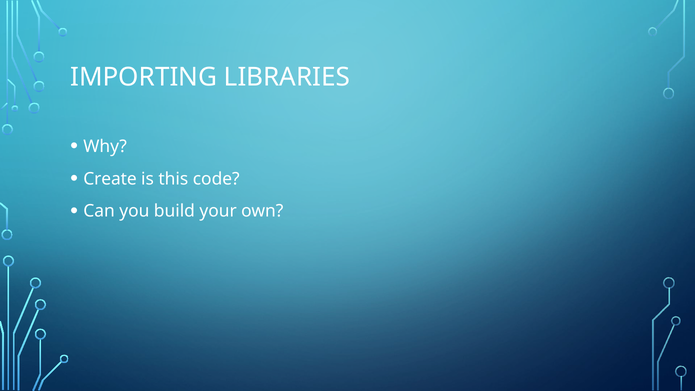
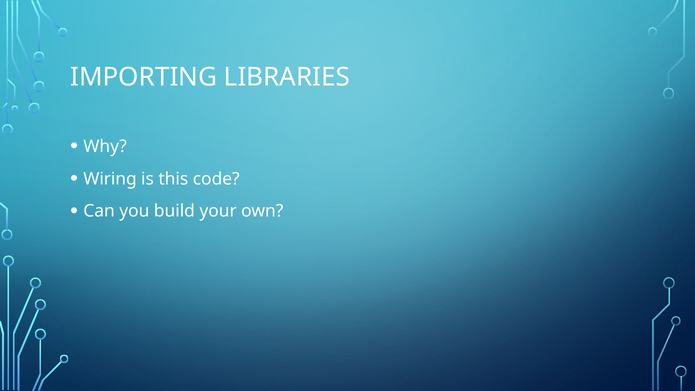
Create: Create -> Wiring (110, 179)
